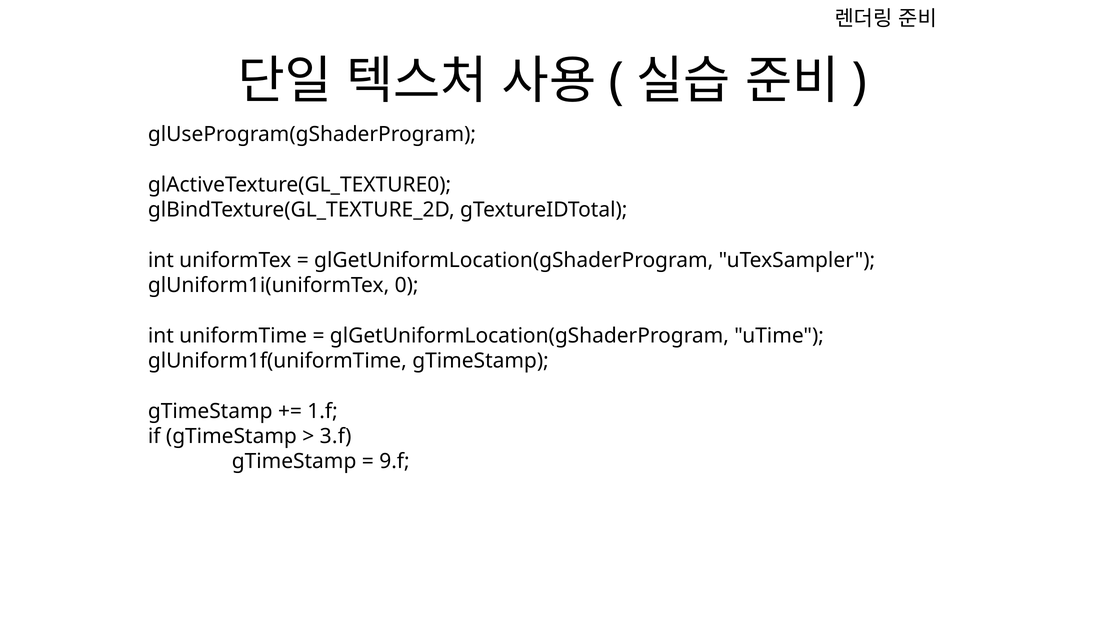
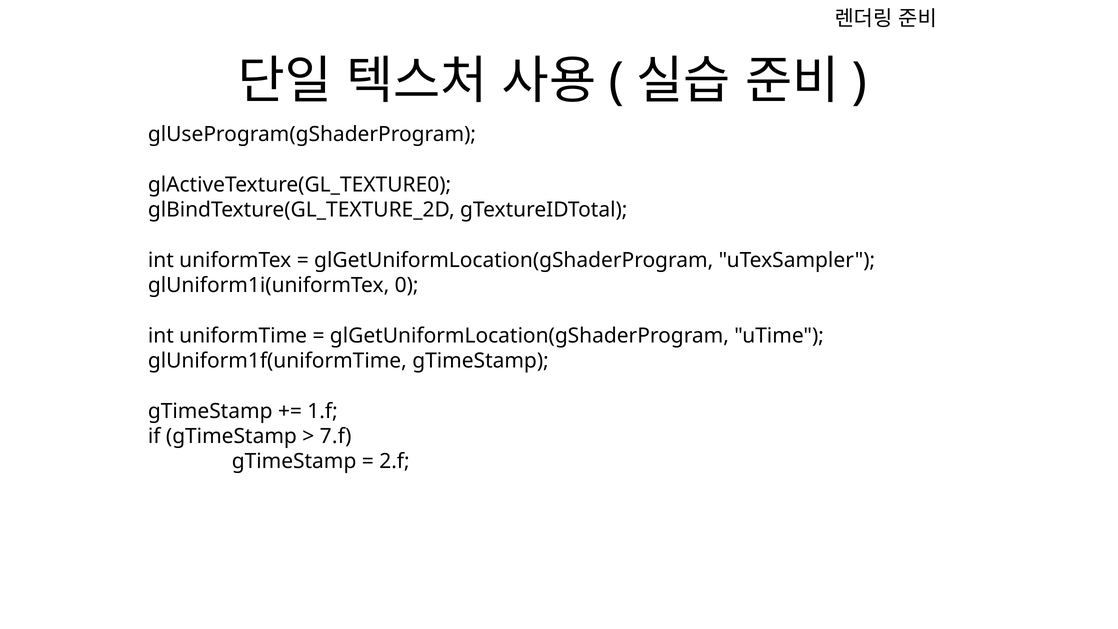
3.f: 3.f -> 7.f (336, 436)
9.f: 9.f -> 2.f (394, 461)
